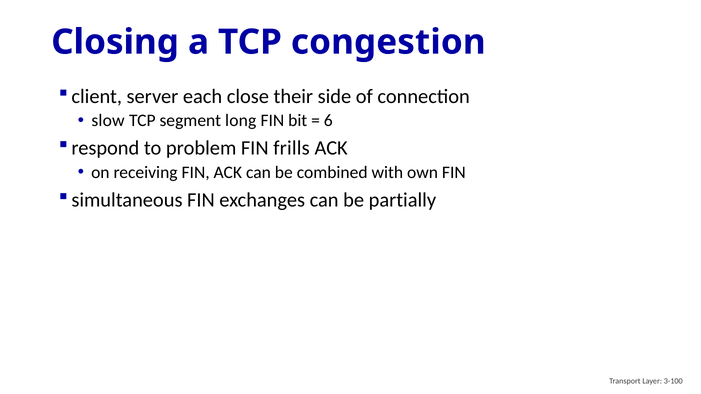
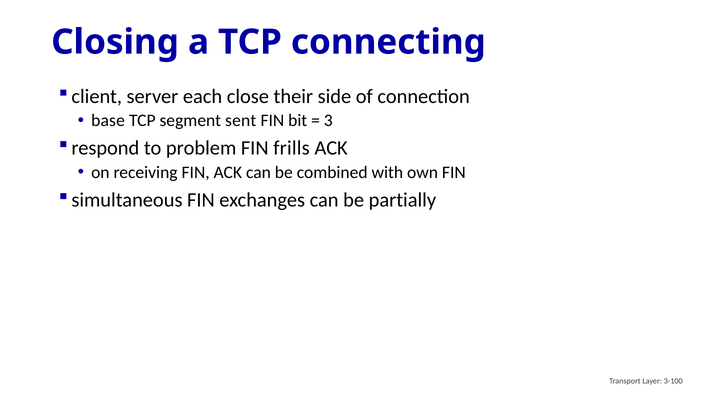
congestion: congestion -> connecting (388, 42)
slow: slow -> base (108, 121)
long: long -> sent (241, 121)
6: 6 -> 3 (328, 121)
